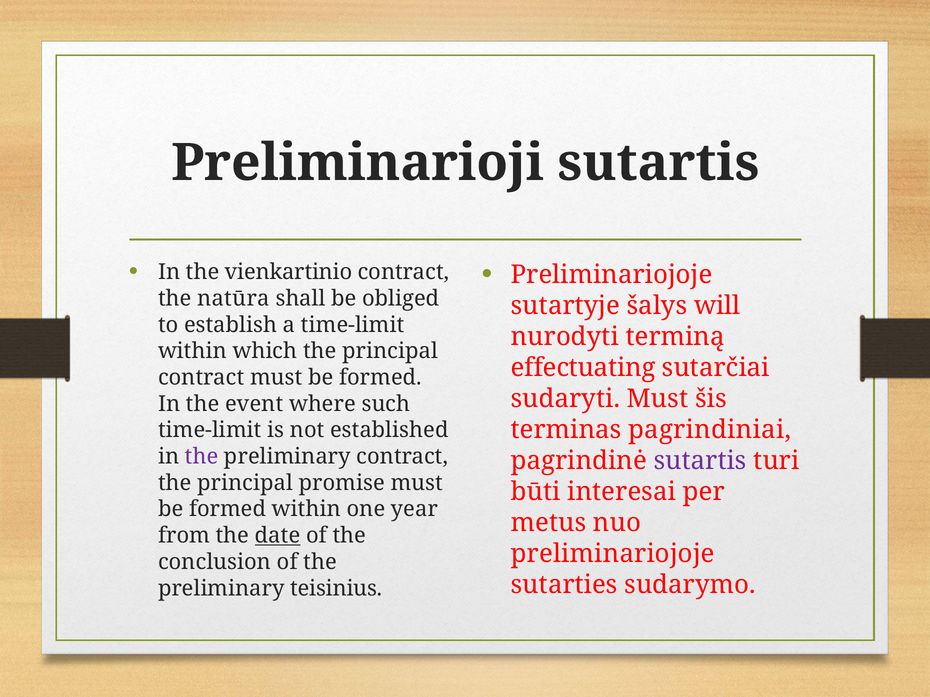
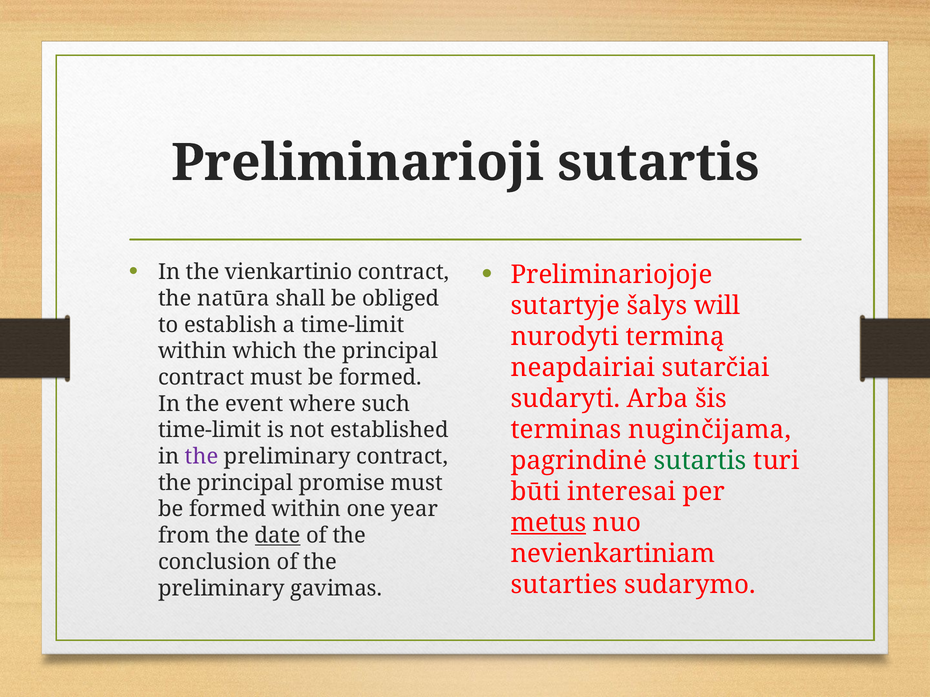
effectuating: effectuating -> neapdairiai (583, 368)
sudaryti Must: Must -> Arba (657, 399)
pagrindiniai: pagrindiniai -> nuginčijama (710, 430)
sutartis colour: purple -> green (700, 461)
metus underline: none -> present (548, 523)
preliminariojoje: preliminariojoje -> nevienkartiniam (613, 554)
teisinius: teisinius -> gavimas (336, 589)
